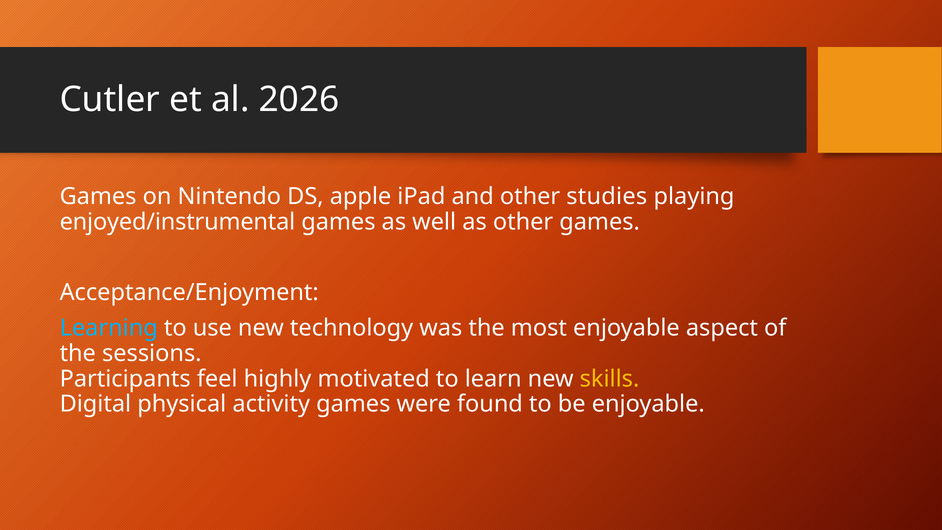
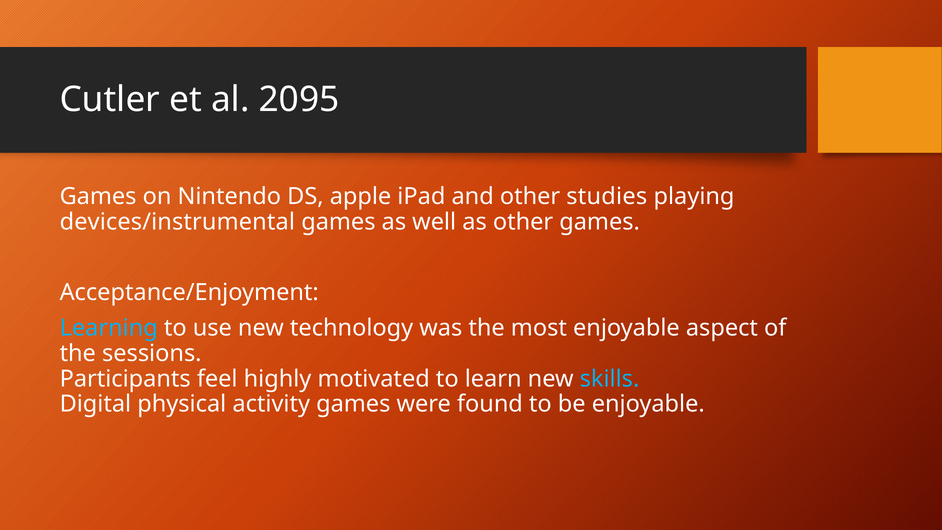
2026: 2026 -> 2095 (299, 100)
enjoyed/instrumental: enjoyed/instrumental -> devices/instrumental (177, 222)
skills colour: yellow -> light blue (610, 379)
